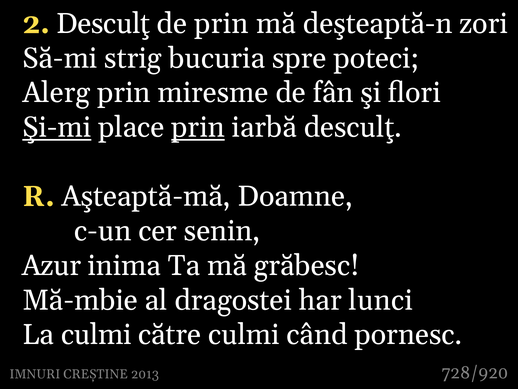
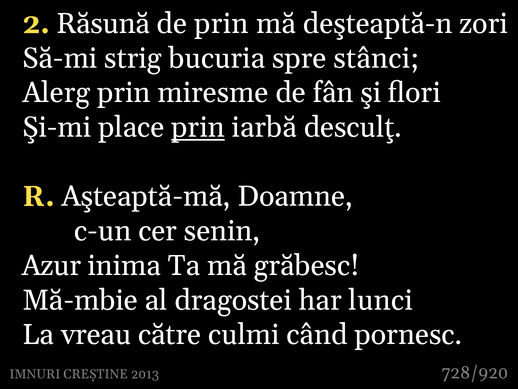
2 Desculţ: Desculţ -> Răsună (103, 24)
poteci: poteci -> stânci (376, 58)
Şi-mi underline: present -> none (57, 127)
La culmi: culmi -> vreau (96, 334)
